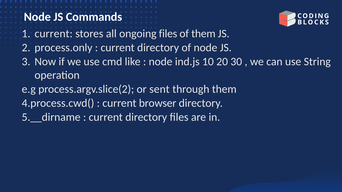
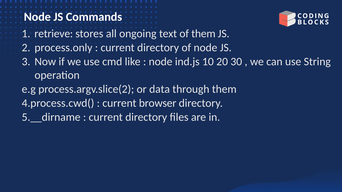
current: current -> retrieve (54, 34)
ongoing files: files -> text (168, 34)
sent: sent -> data (160, 89)
